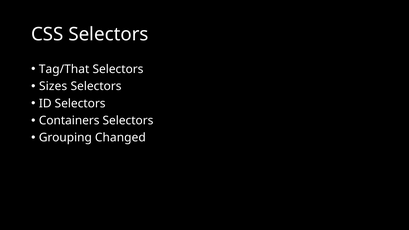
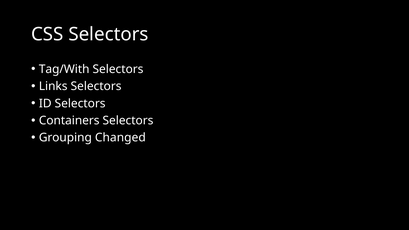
Tag/That: Tag/That -> Tag/With (64, 69)
Sizes: Sizes -> Links (53, 86)
